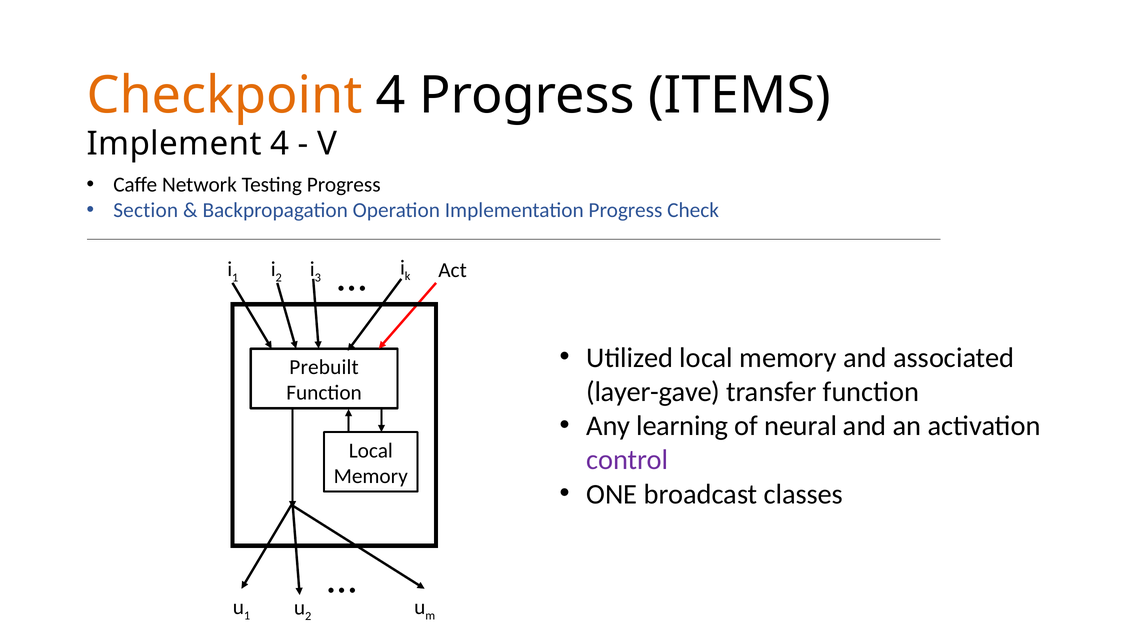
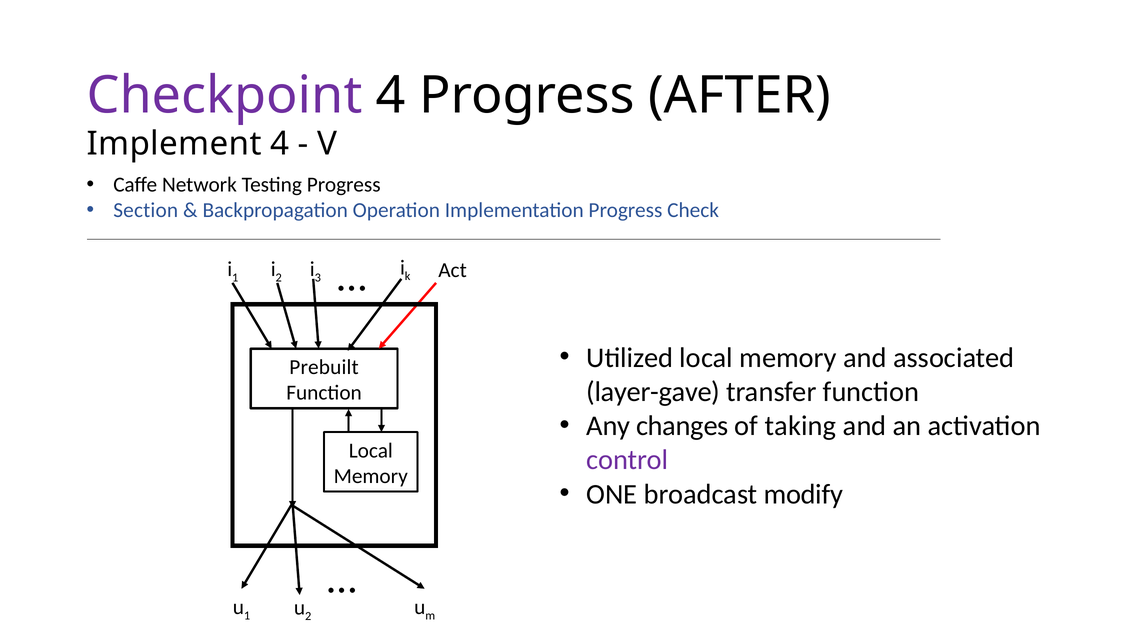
Checkpoint colour: orange -> purple (225, 96)
ITEMS: ITEMS -> AFTER (740, 96)
learning: learning -> changes (682, 426)
neural: neural -> taking (800, 426)
classes: classes -> modify (803, 494)
